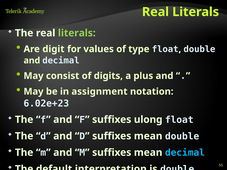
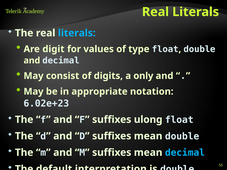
literals colour: light green -> light blue (77, 33)
plus: plus -> only (143, 76)
assignment: assignment -> appropriate (100, 92)
